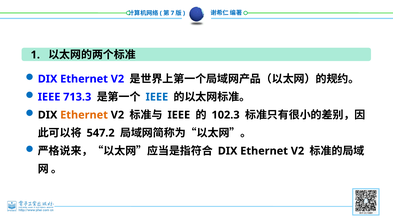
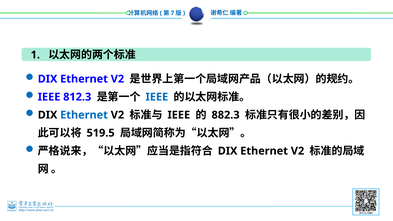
713.3: 713.3 -> 812.3 (77, 97)
Ethernet colour: orange -> blue (84, 115)
102.3: 102.3 -> 882.3 (226, 115)
547.2: 547.2 -> 519.5 (101, 133)
